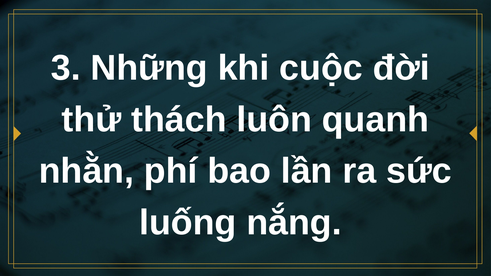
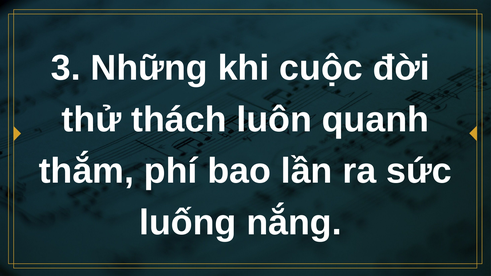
nhằn: nhằn -> thắm (86, 171)
